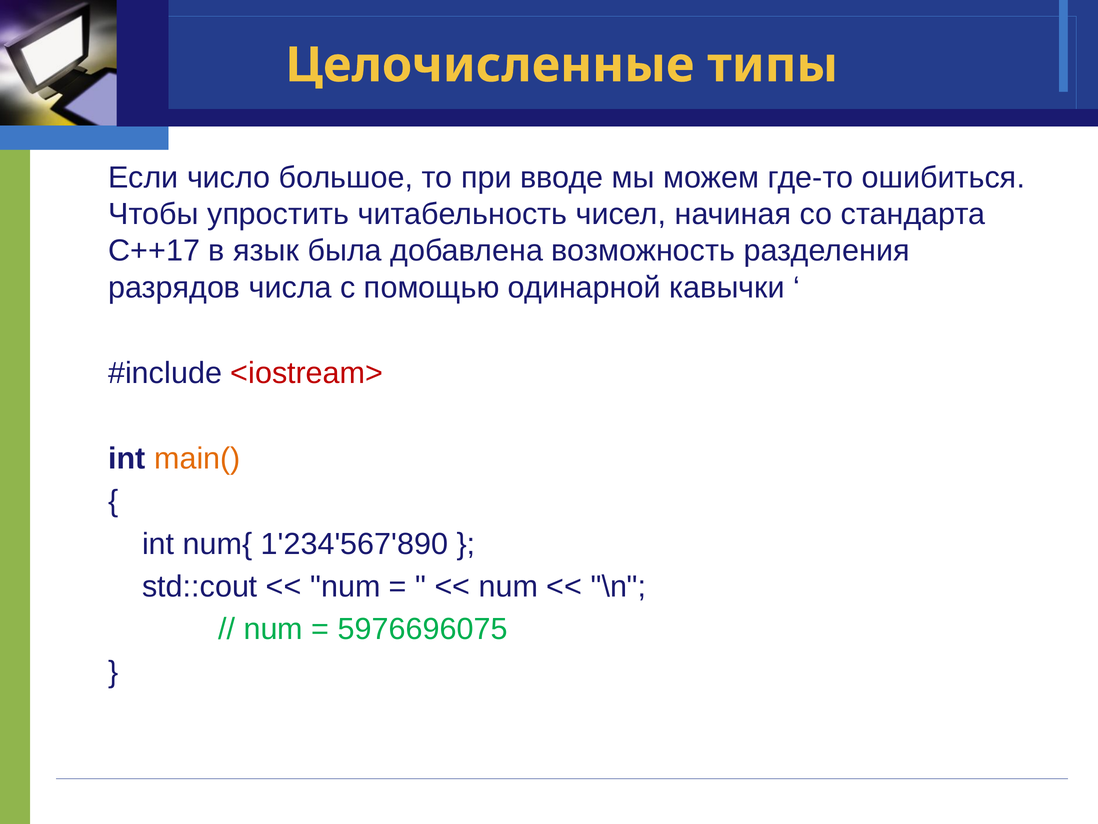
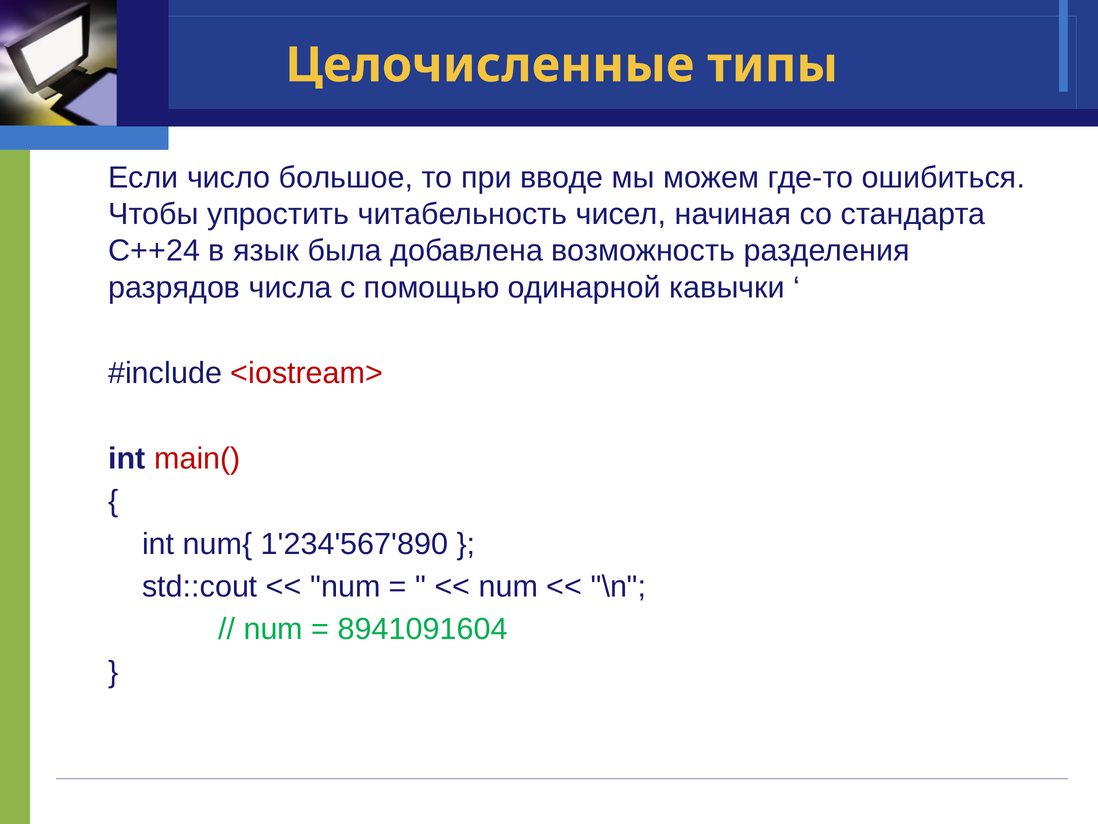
C++17: C++17 -> C++24 (154, 251)
main( colour: orange -> red (197, 458)
5976696075: 5976696075 -> 8941091604 (423, 629)
